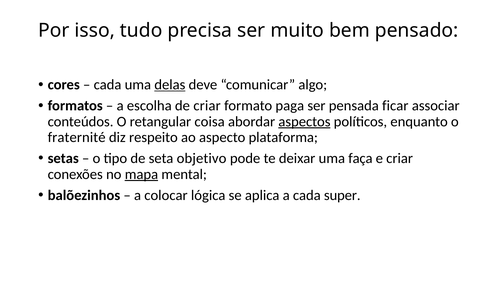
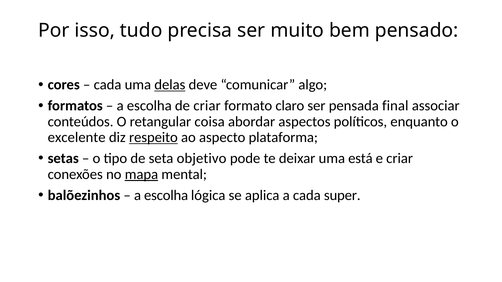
paga: paga -> claro (290, 106)
ficar: ficar -> final (395, 106)
aspectos underline: present -> none (304, 122)
fraternité: fraternité -> excelente (77, 138)
respeito underline: none -> present (153, 138)
faça: faça -> está (360, 159)
colocar: colocar -> escolha (166, 195)
